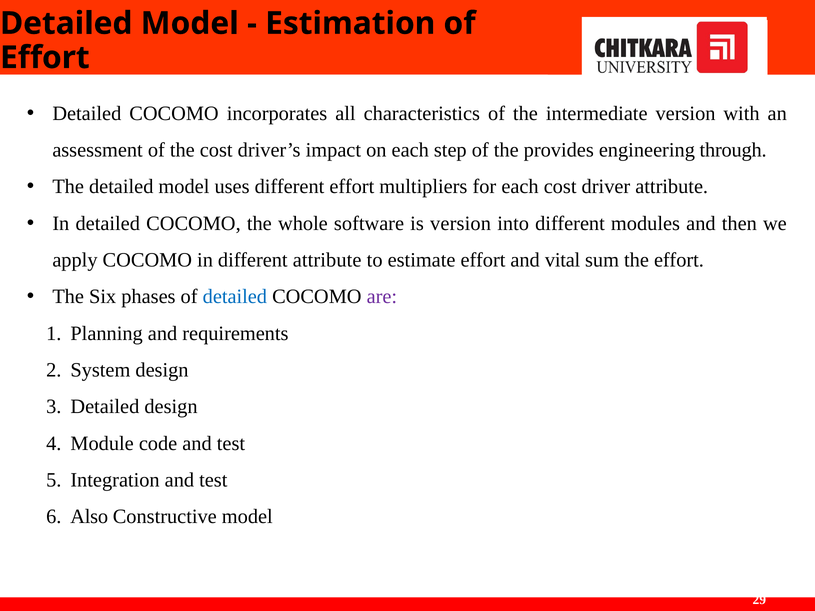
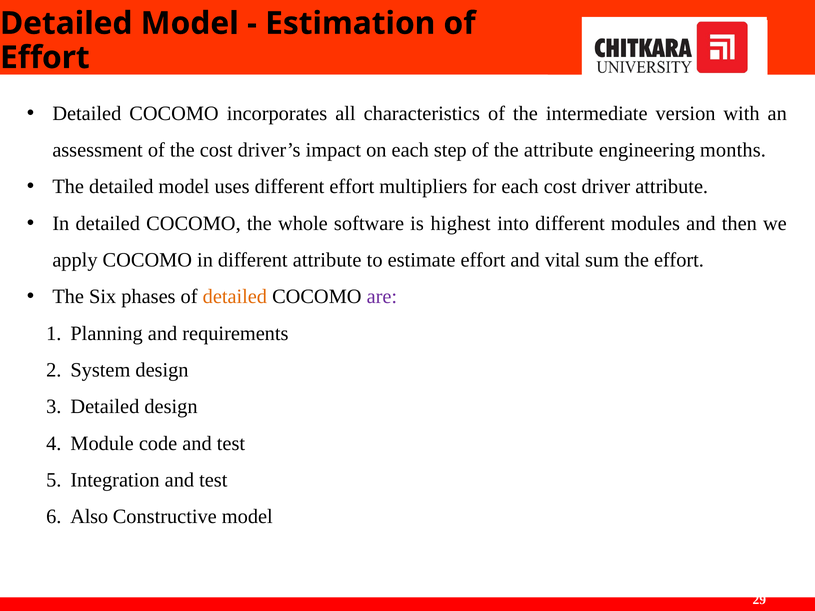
the provides: provides -> attribute (559, 150)
through: through -> months (733, 150)
is version: version -> highest (461, 223)
detailed colour: blue -> orange (235, 297)
